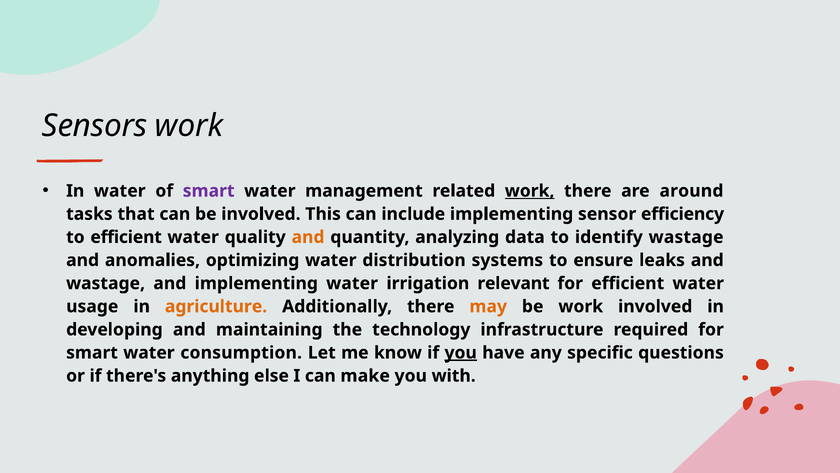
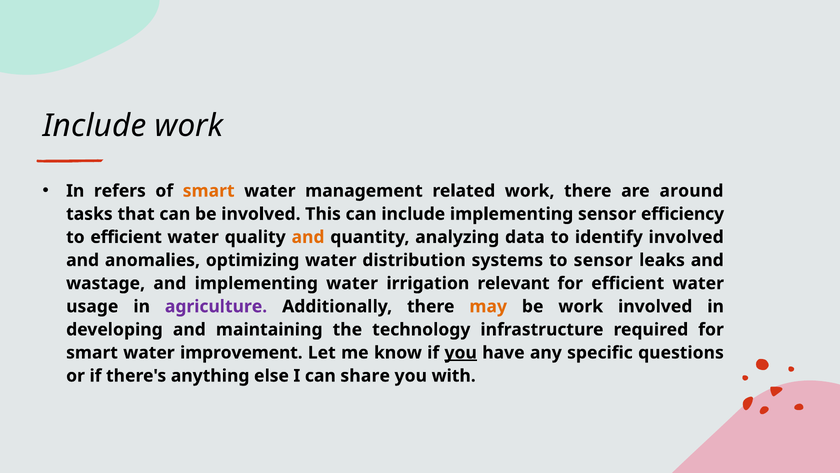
Sensors: Sensors -> Include (94, 126)
In water: water -> refers (120, 191)
smart colour: purple -> orange (209, 191)
work underline: present -> none (530, 191)
identify wastage: wastage -> involved (686, 237)
to ensure: ensure -> sensor (603, 260)
agriculture colour: orange -> purple (216, 306)
consumption: consumption -> improvement (241, 352)
make: make -> share (365, 375)
